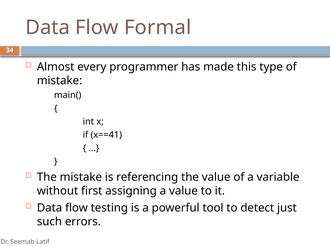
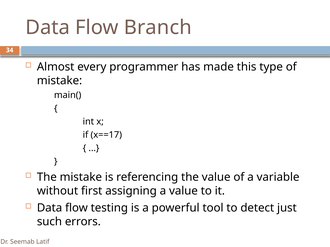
Formal: Formal -> Branch (158, 28)
x==41: x==41 -> x==17 (106, 135)
